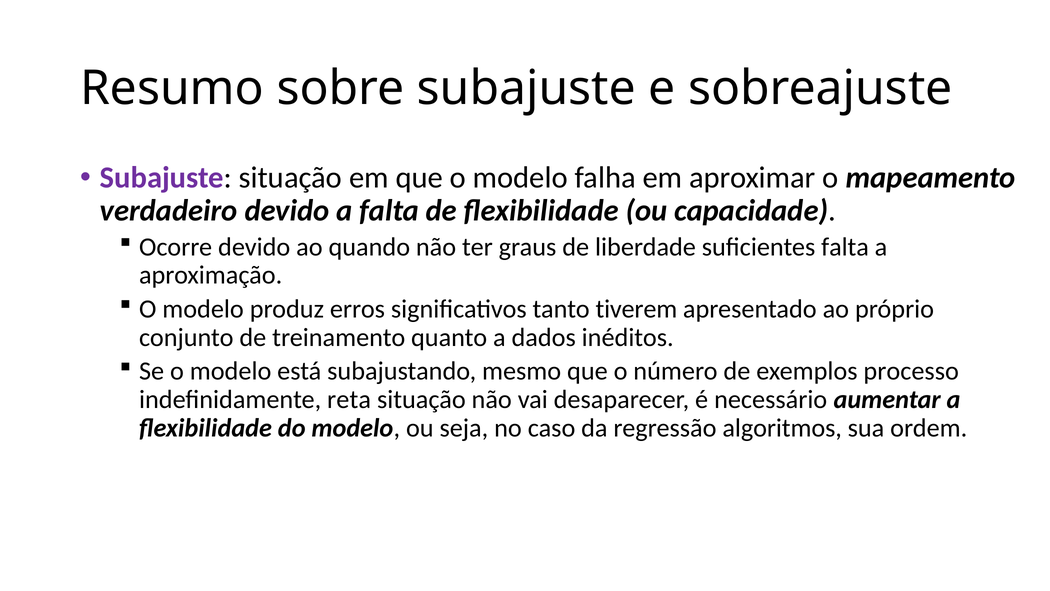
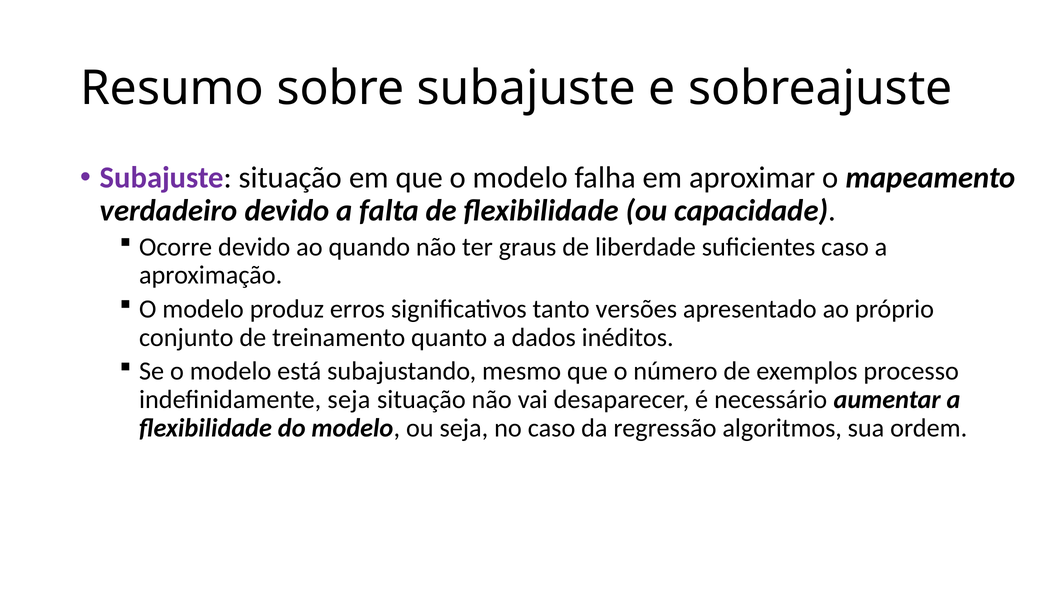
suficientes falta: falta -> caso (845, 247)
tiverem: tiverem -> versões (636, 309)
indefinidamente reta: reta -> seja (349, 399)
